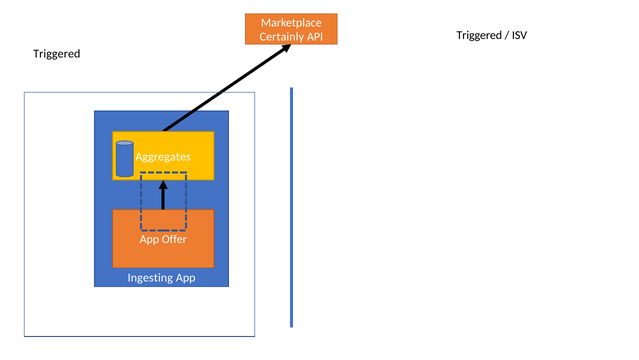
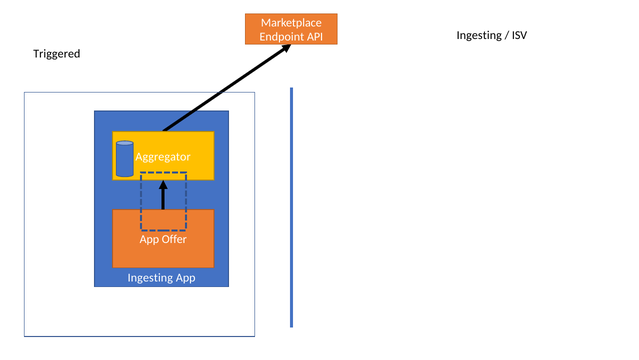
Certainly: Certainly -> Endpoint (282, 37)
API Triggered: Triggered -> Ingesting (479, 35)
Aggregates: Aggregates -> Aggregator (163, 156)
